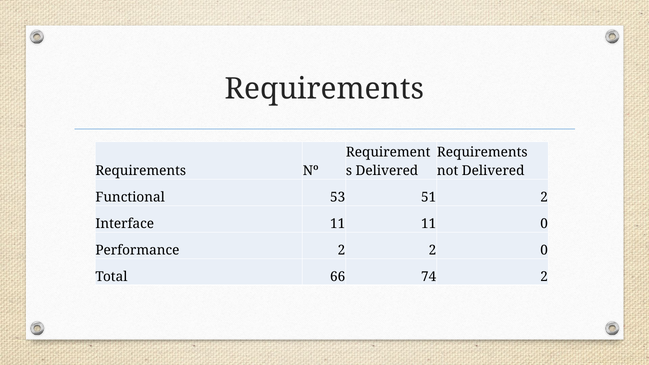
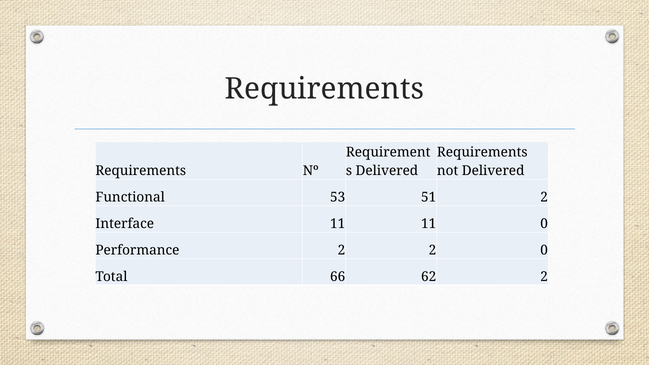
74: 74 -> 62 (429, 277)
